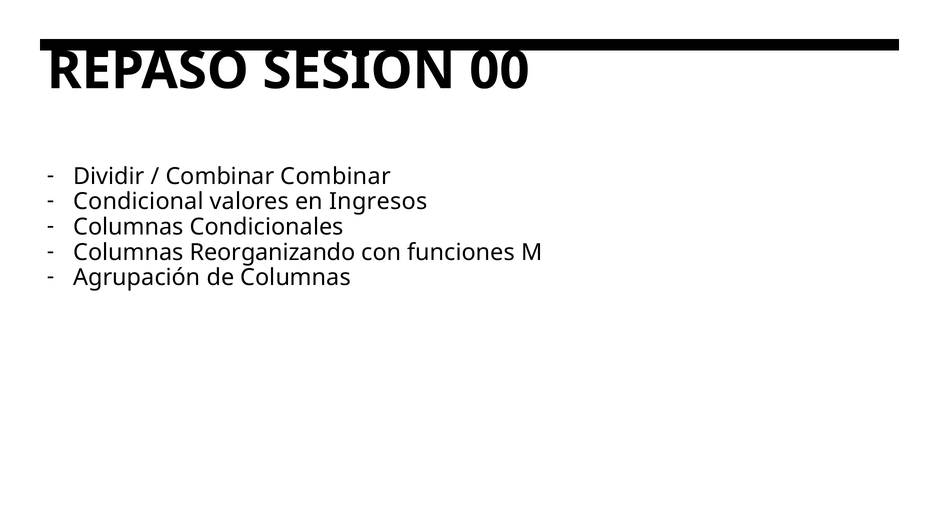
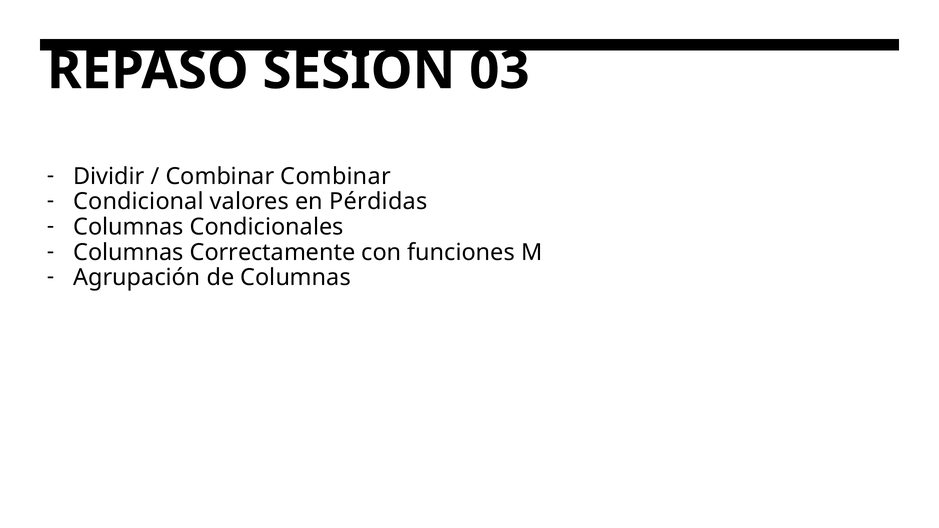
00: 00 -> 03 (499, 71)
Ingresos: Ingresos -> Pérdidas (378, 202)
Reorganizando: Reorganizando -> Correctamente (273, 252)
